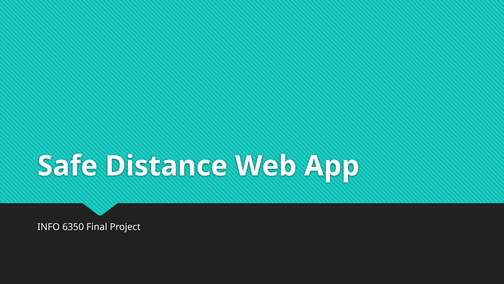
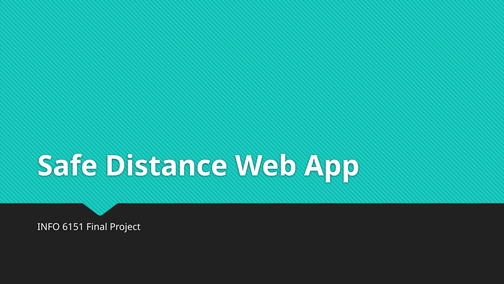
6350: 6350 -> 6151 (73, 227)
